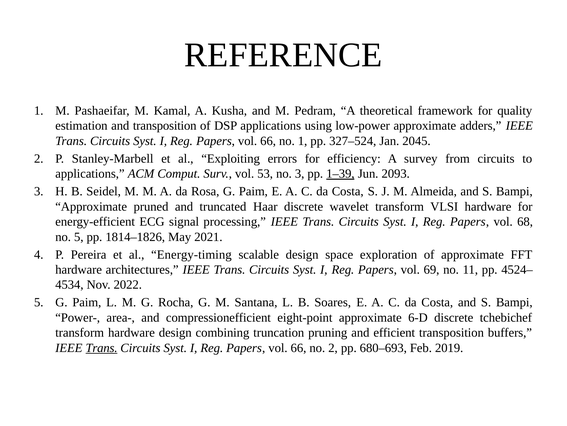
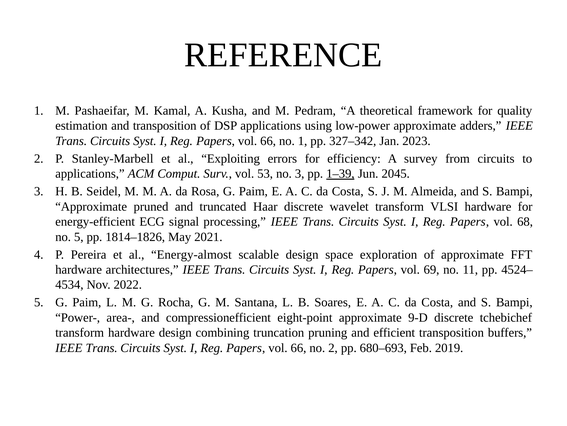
327–524: 327–524 -> 327–342 (353, 141)
2045: 2045 -> 2023 (417, 141)
2093: 2093 -> 2045 (396, 173)
Energy-timing: Energy-timing -> Energy-almost (191, 254)
6-D: 6-D -> 9-D (418, 317)
Trans underline: present -> none (102, 347)
